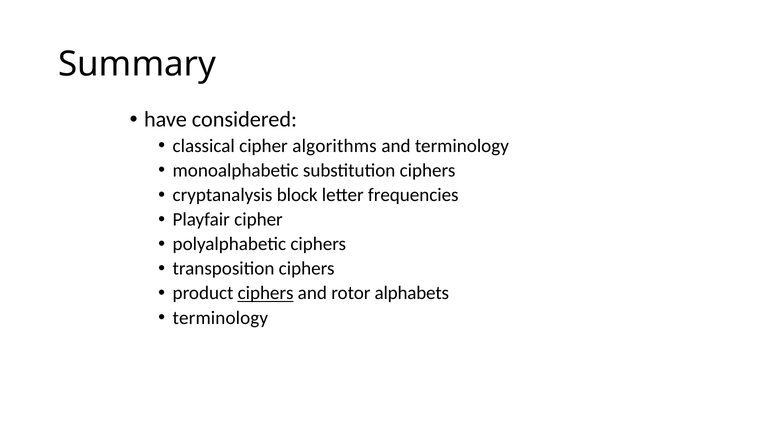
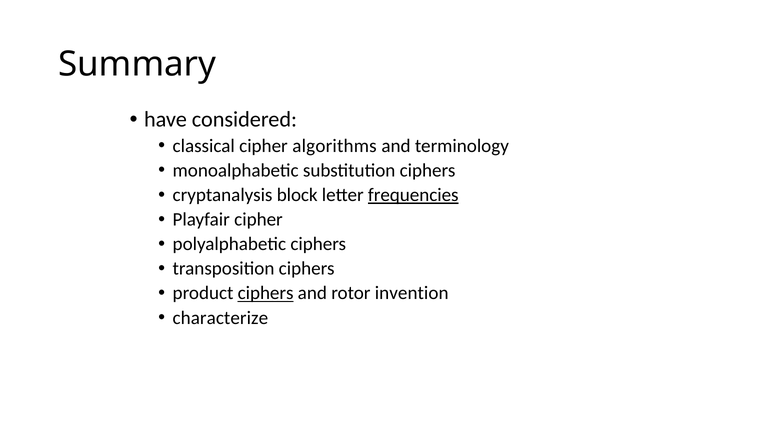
frequencies underline: none -> present (413, 195)
alphabets: alphabets -> invention (412, 293)
terminology: terminology -> characterize (220, 318)
